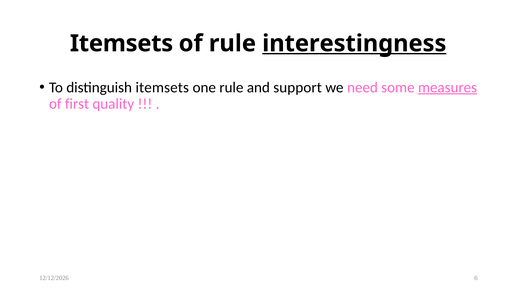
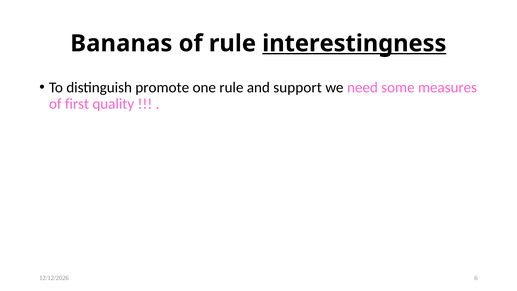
Itemsets: Itemsets -> Bananas (121, 43)
distinguish itemsets: itemsets -> promote (162, 87)
measures underline: present -> none (448, 87)
